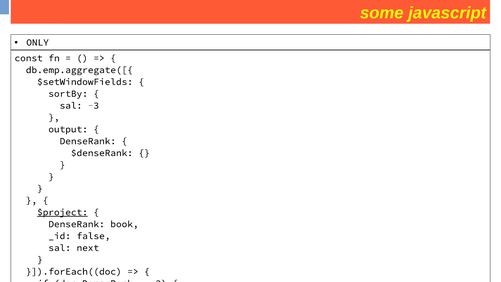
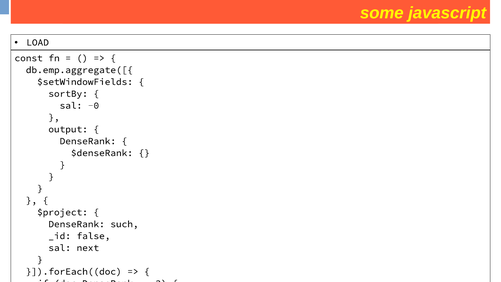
ONLY: ONLY -> LOAD (38, 42)
-3: -3 -> -0 (93, 105)
$project underline: present -> none (62, 212)
book: book -> such (124, 224)
